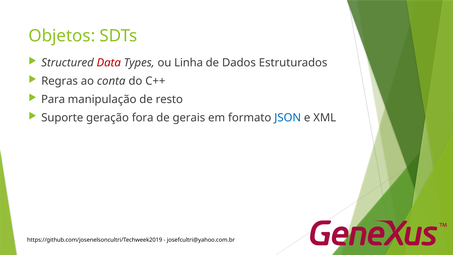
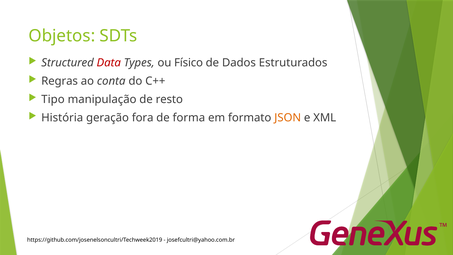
Linha: Linha -> Físico (189, 63)
Para: Para -> Tipo (53, 99)
Suporte: Suporte -> História (62, 118)
gerais: gerais -> forma (189, 118)
JSON colour: blue -> orange (288, 118)
